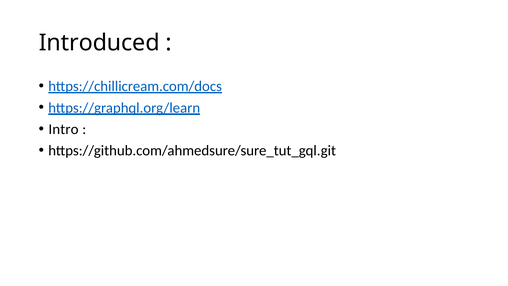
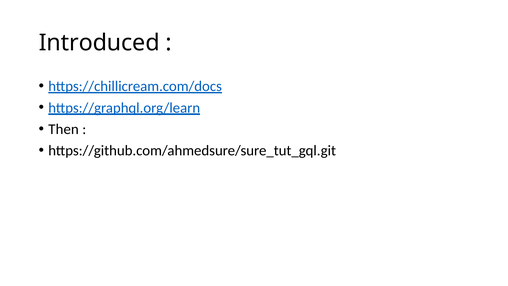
Intro: Intro -> Then (64, 129)
